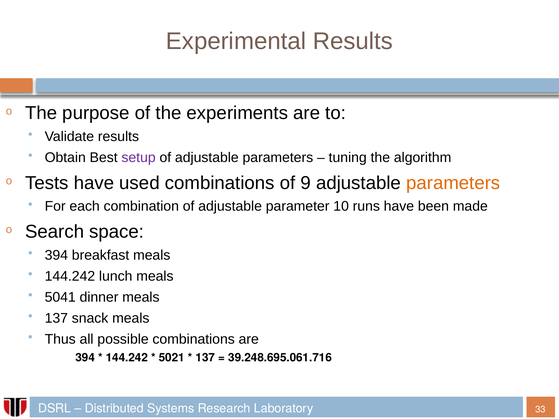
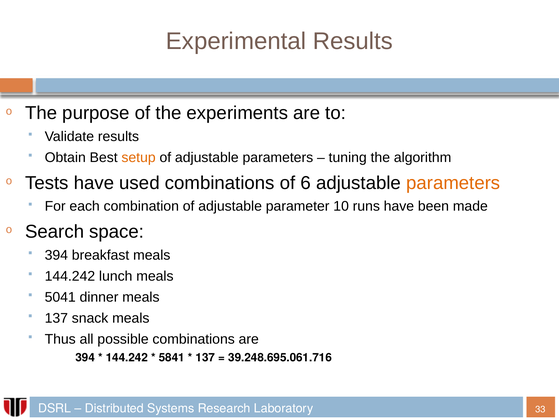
setup colour: purple -> orange (139, 158)
9: 9 -> 6 (306, 183)
5021: 5021 -> 5841 (172, 358)
